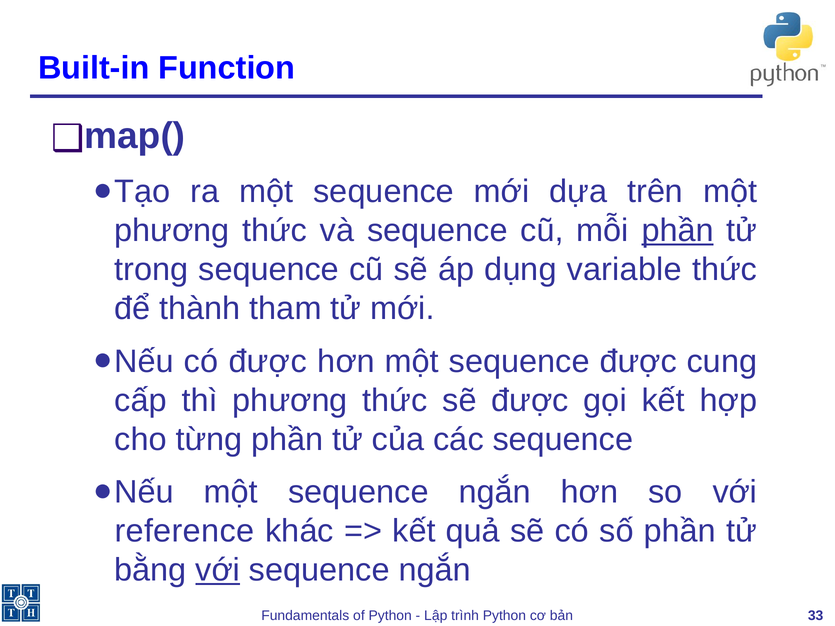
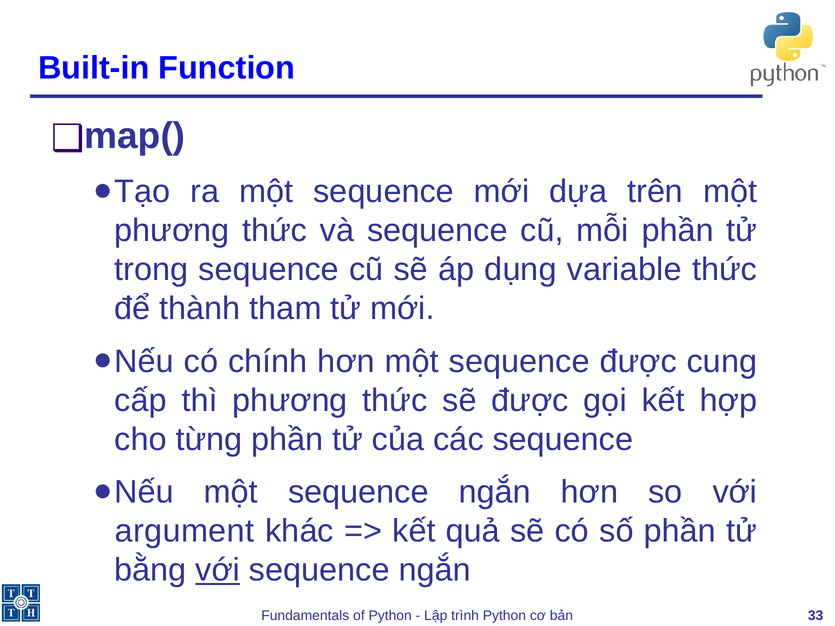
phần underline: present -> none (678, 231)
có được: được -> chính (268, 362)
reference: reference -> argument (184, 531)
